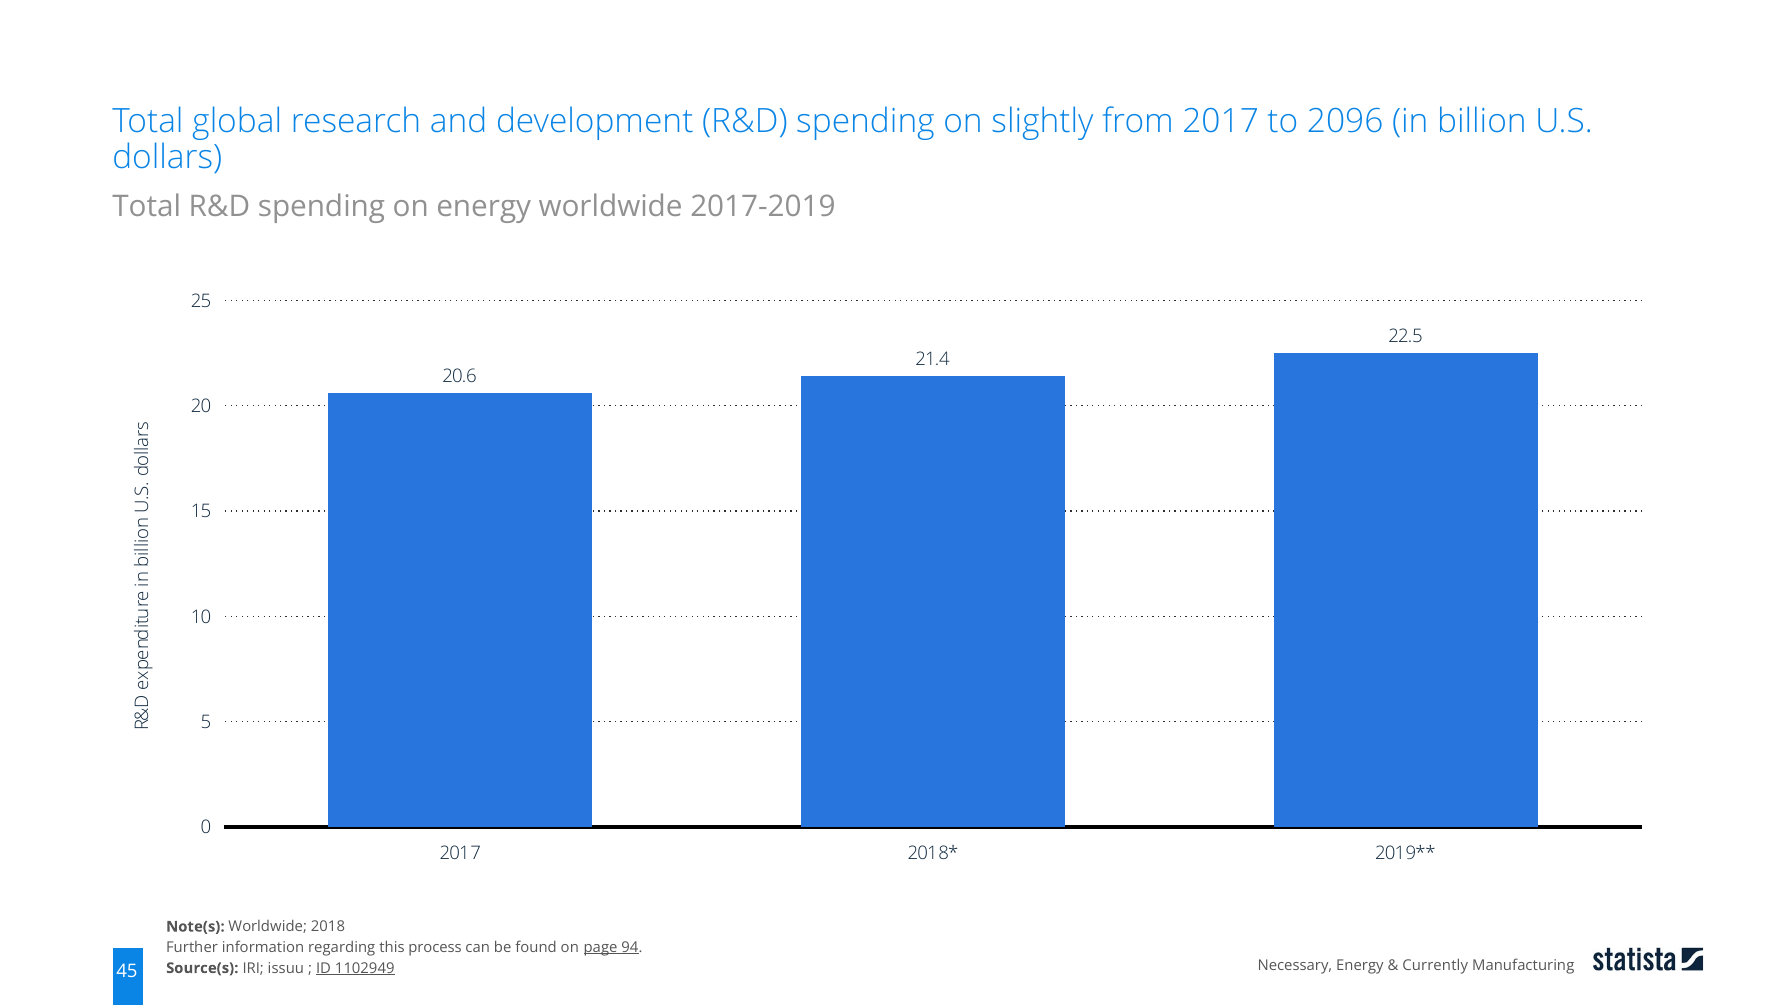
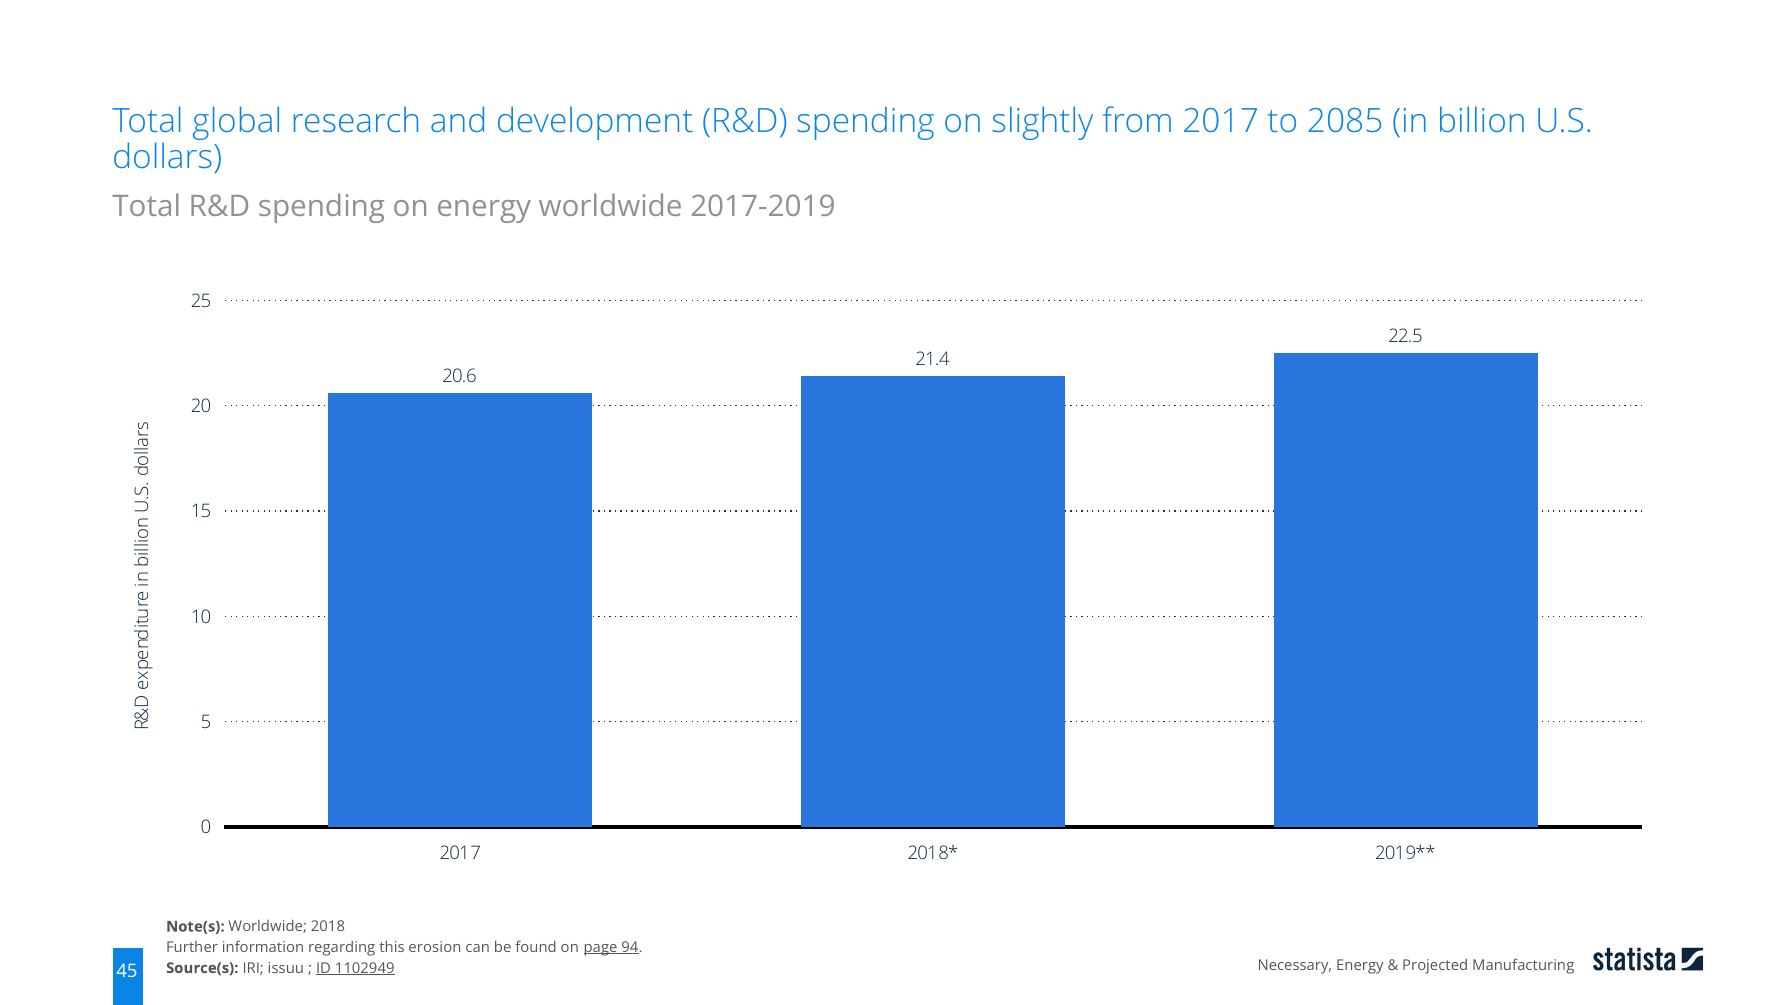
2096: 2096 -> 2085 (1345, 122)
process: process -> erosion (435, 948)
Currently: Currently -> Projected (1435, 966)
